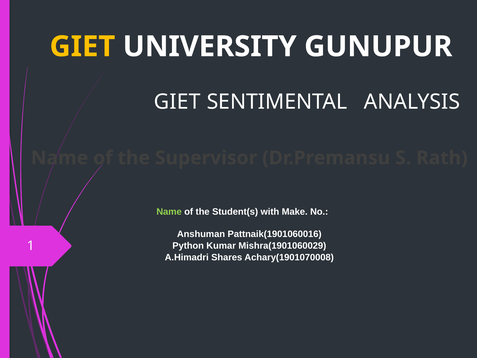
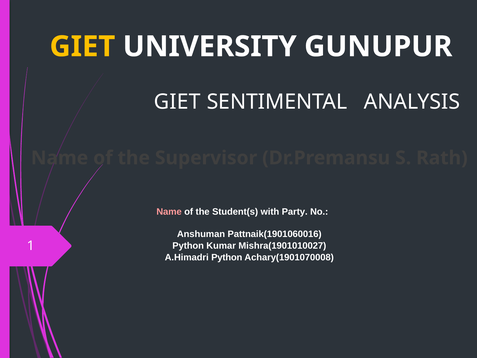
Name colour: light green -> pink (169, 212)
Make: Make -> Party (295, 212)
Mishra(1901060029: Mishra(1901060029 -> Mishra(1901010027 (282, 246)
A.Himadri Shares: Shares -> Python (227, 257)
